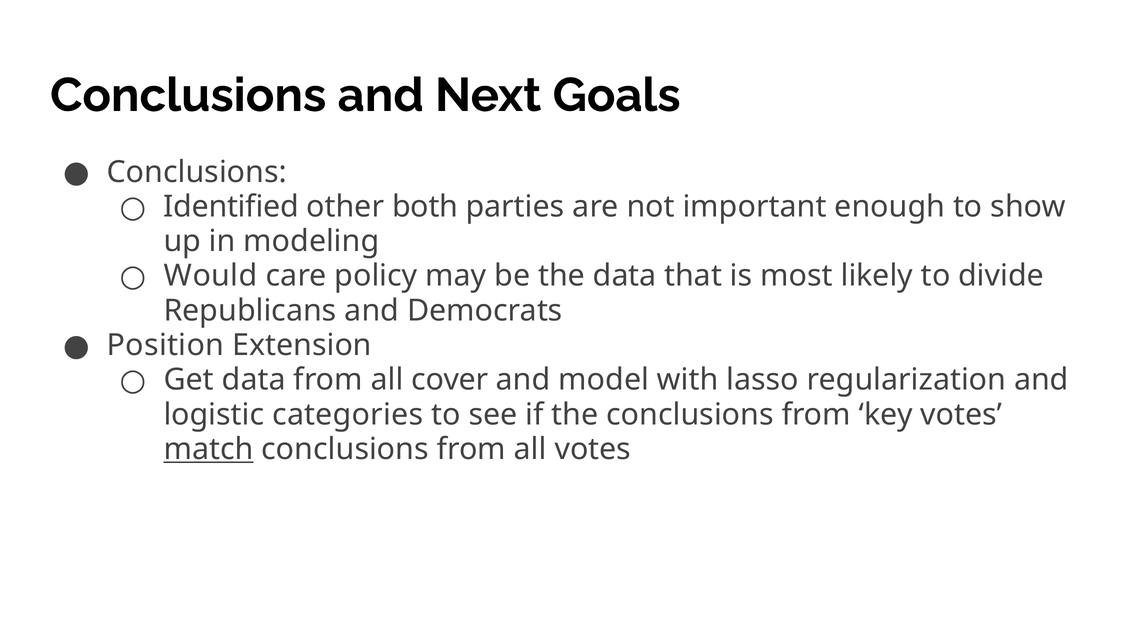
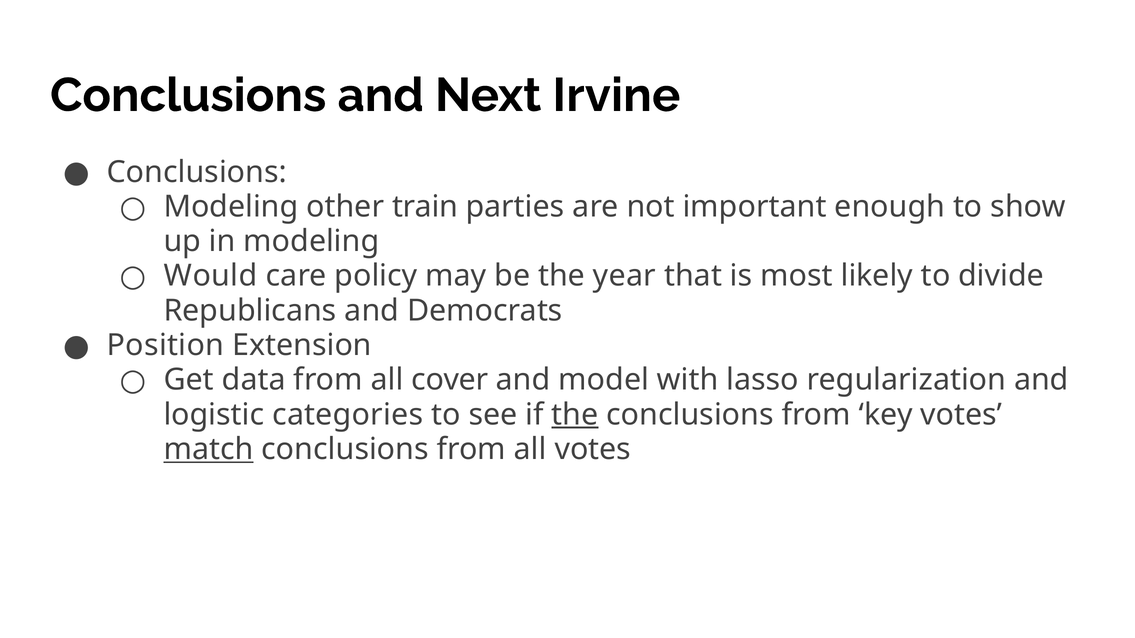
Goals: Goals -> Irvine (616, 95)
Identified: Identified -> Modeling (231, 207)
both: both -> train (425, 207)
the data: data -> year (624, 276)
the underline: none -> present (575, 415)
